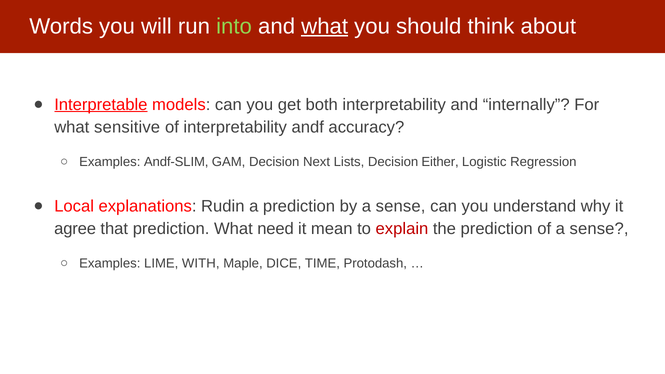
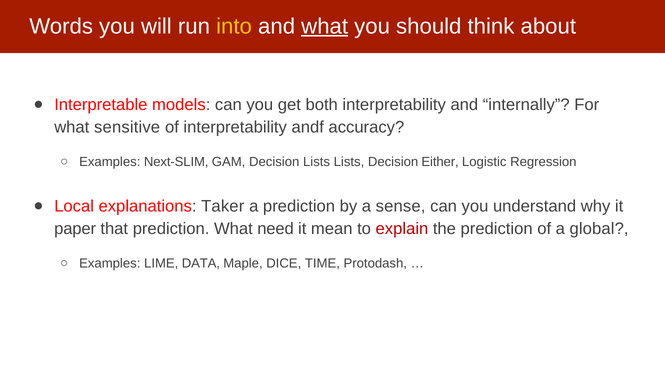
into colour: light green -> yellow (234, 26)
Interpretable underline: present -> none (101, 105)
Andf-SLIM: Andf-SLIM -> Next-SLIM (176, 162)
Decision Next: Next -> Lists (317, 162)
Rudin: Rudin -> Taker (223, 206)
agree: agree -> paper (75, 229)
of a sense: sense -> global (599, 229)
WITH: WITH -> DATA (201, 264)
